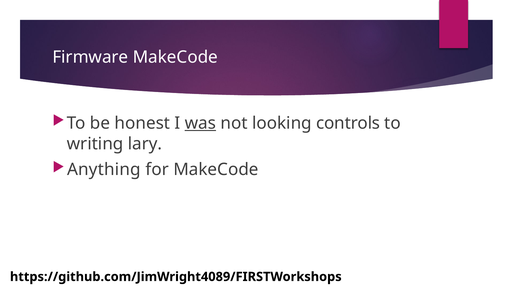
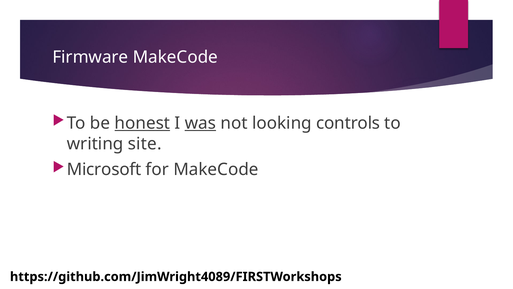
honest underline: none -> present (142, 123)
lary: lary -> site (145, 143)
Anything: Anything -> Microsoft (104, 169)
